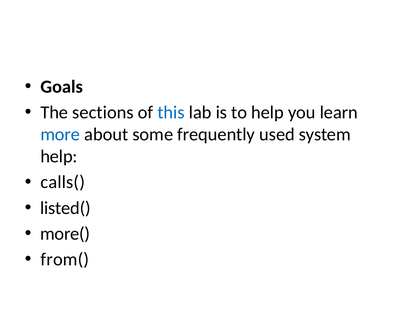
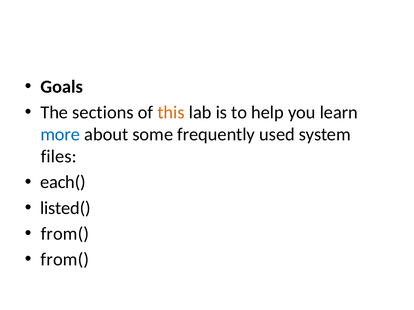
this colour: blue -> orange (171, 113)
help: help -> files (59, 157)
calls(: calls( -> each( (63, 183)
more(: more( -> from( (65, 234)
